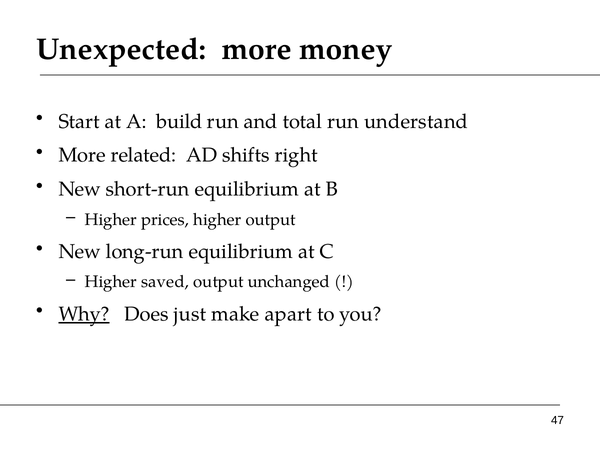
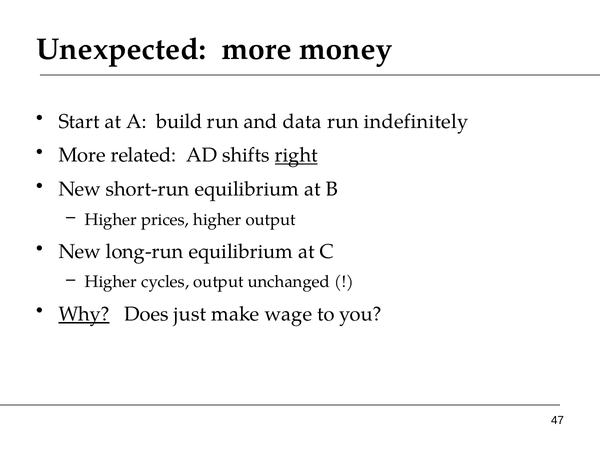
total: total -> data (302, 121)
understand: understand -> indefinitely (416, 121)
right underline: none -> present (296, 155)
saved: saved -> cycles (165, 282)
apart: apart -> wage (288, 314)
